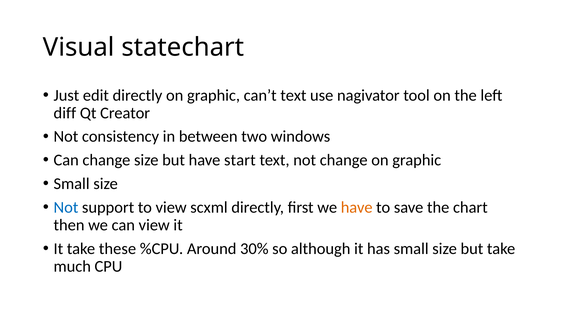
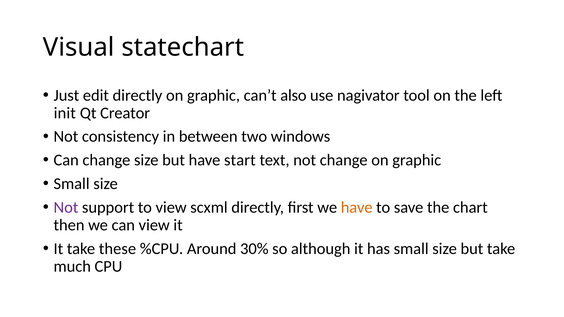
can’t text: text -> also (293, 95)
diff: diff -> init (65, 113)
Not colour: blue -> purple (66, 208)
